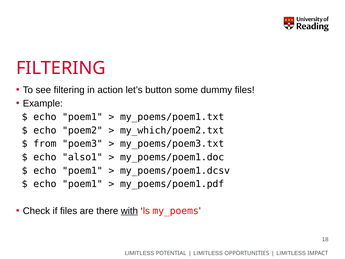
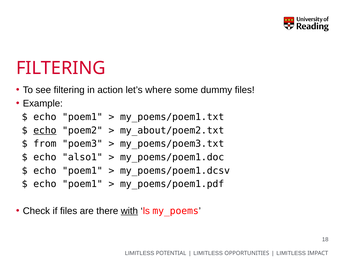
button: button -> where (159, 90)
echo underline: none -> present (45, 130)
my_which/poem2.txt: my_which/poem2.txt -> my_about/poem2.txt (172, 130)
